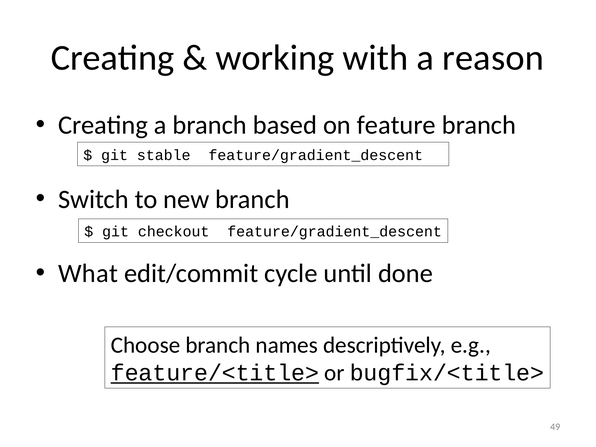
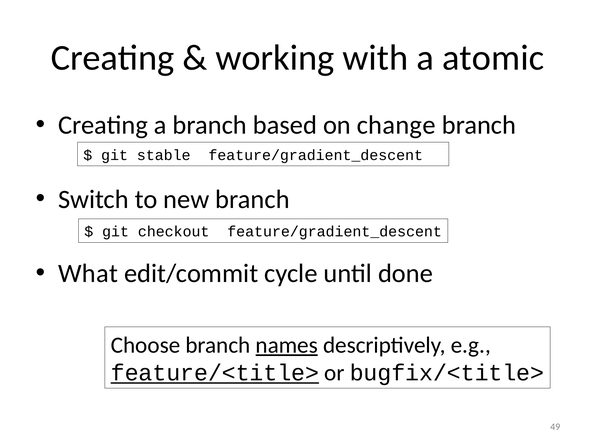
reason: reason -> atomic (493, 58)
feature: feature -> change (396, 125)
names underline: none -> present (287, 345)
